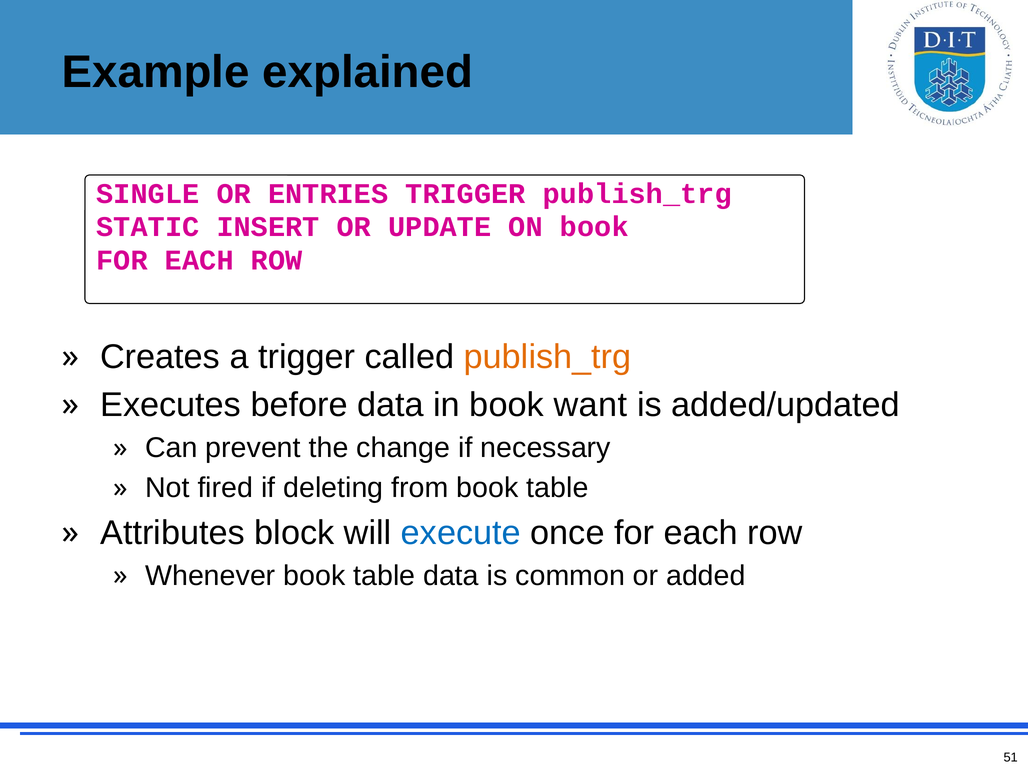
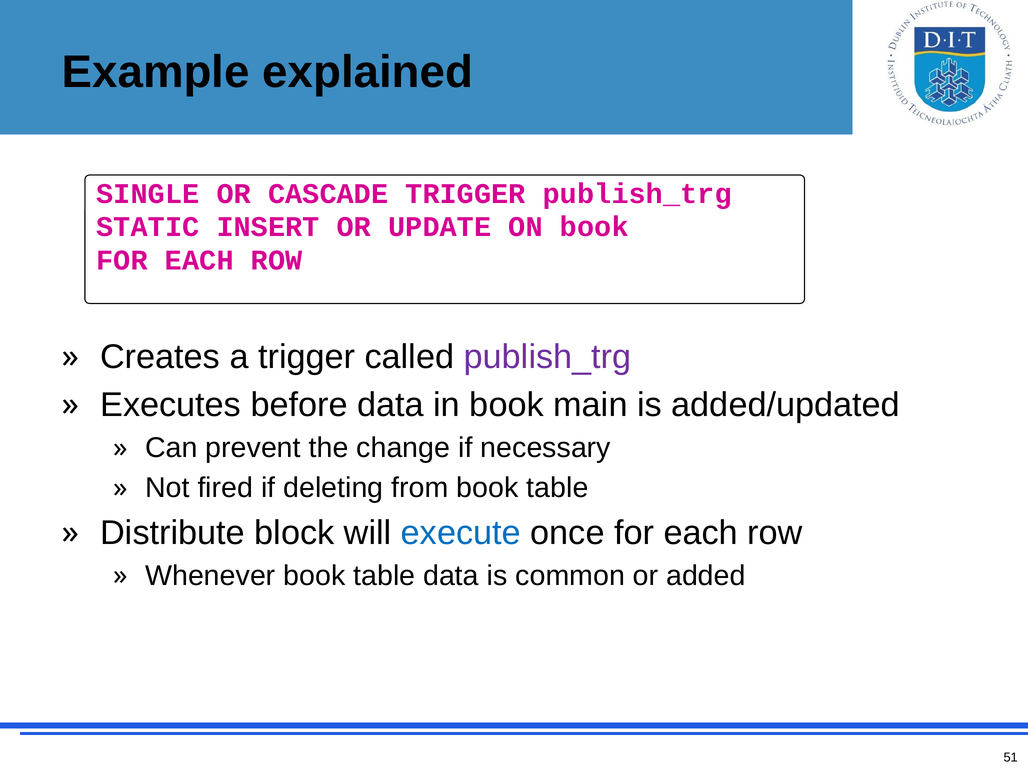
ENTRIES: ENTRIES -> CASCADE (328, 194)
publish_trg colour: orange -> purple (548, 357)
want: want -> main (590, 405)
Attributes: Attributes -> Distribute (173, 533)
